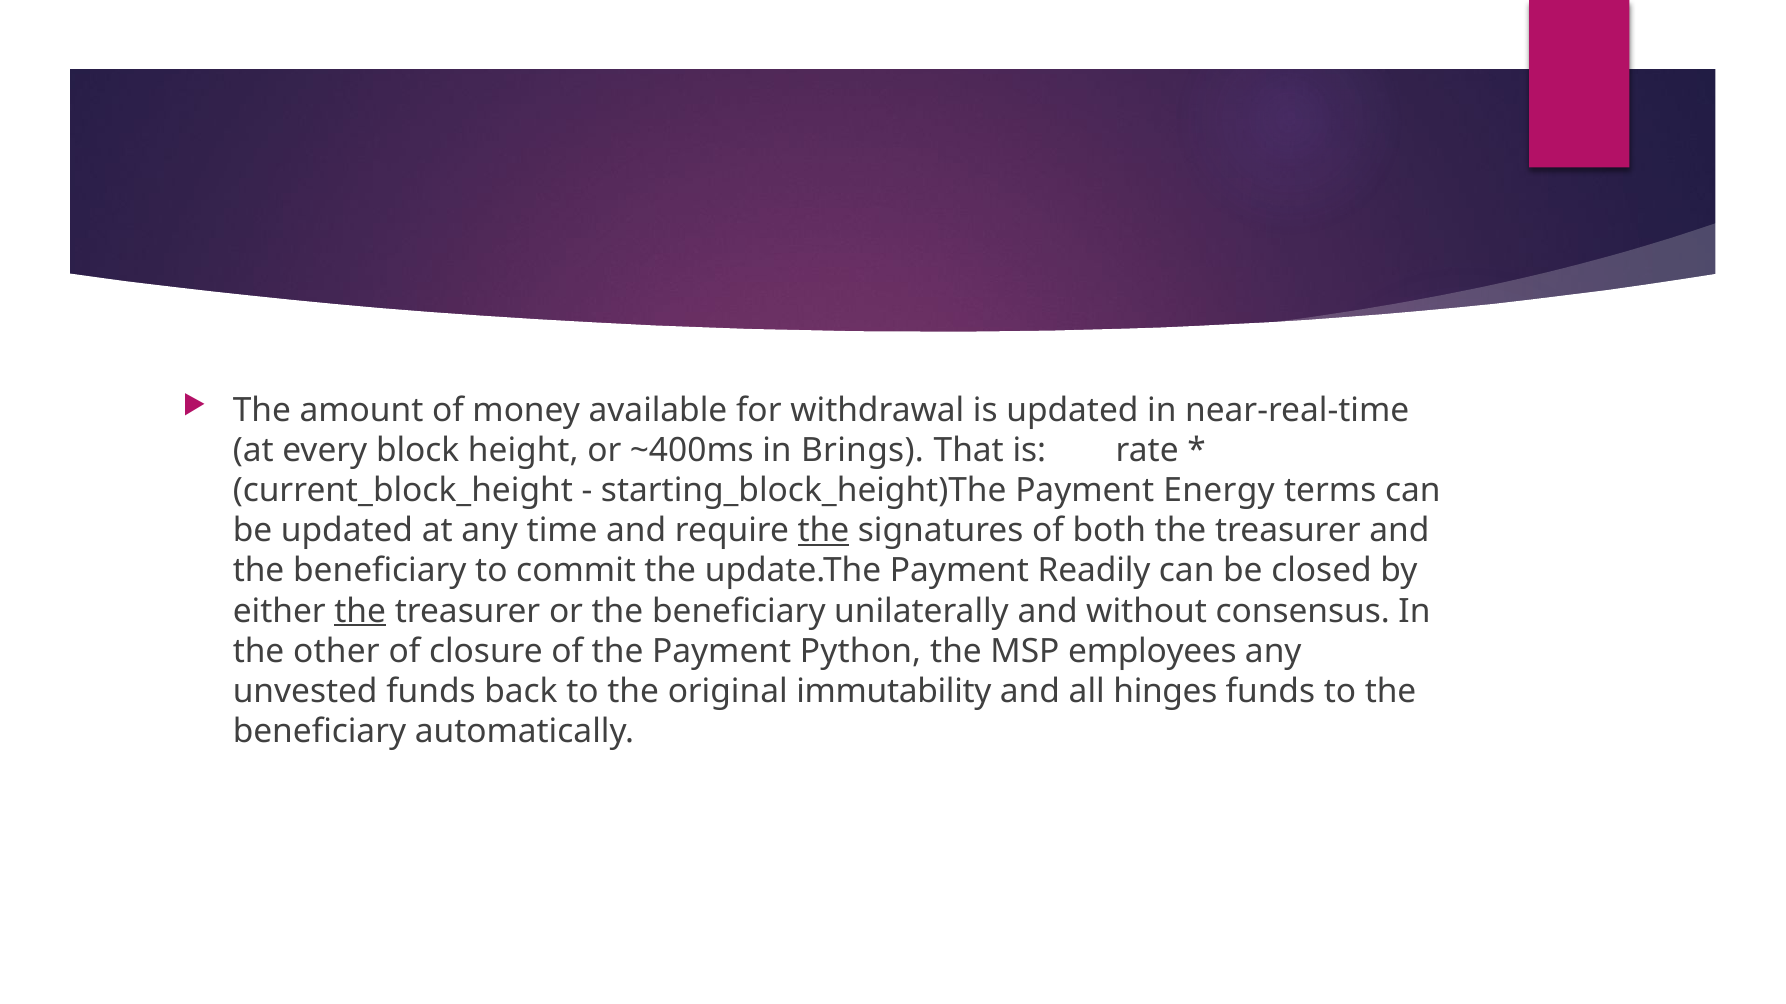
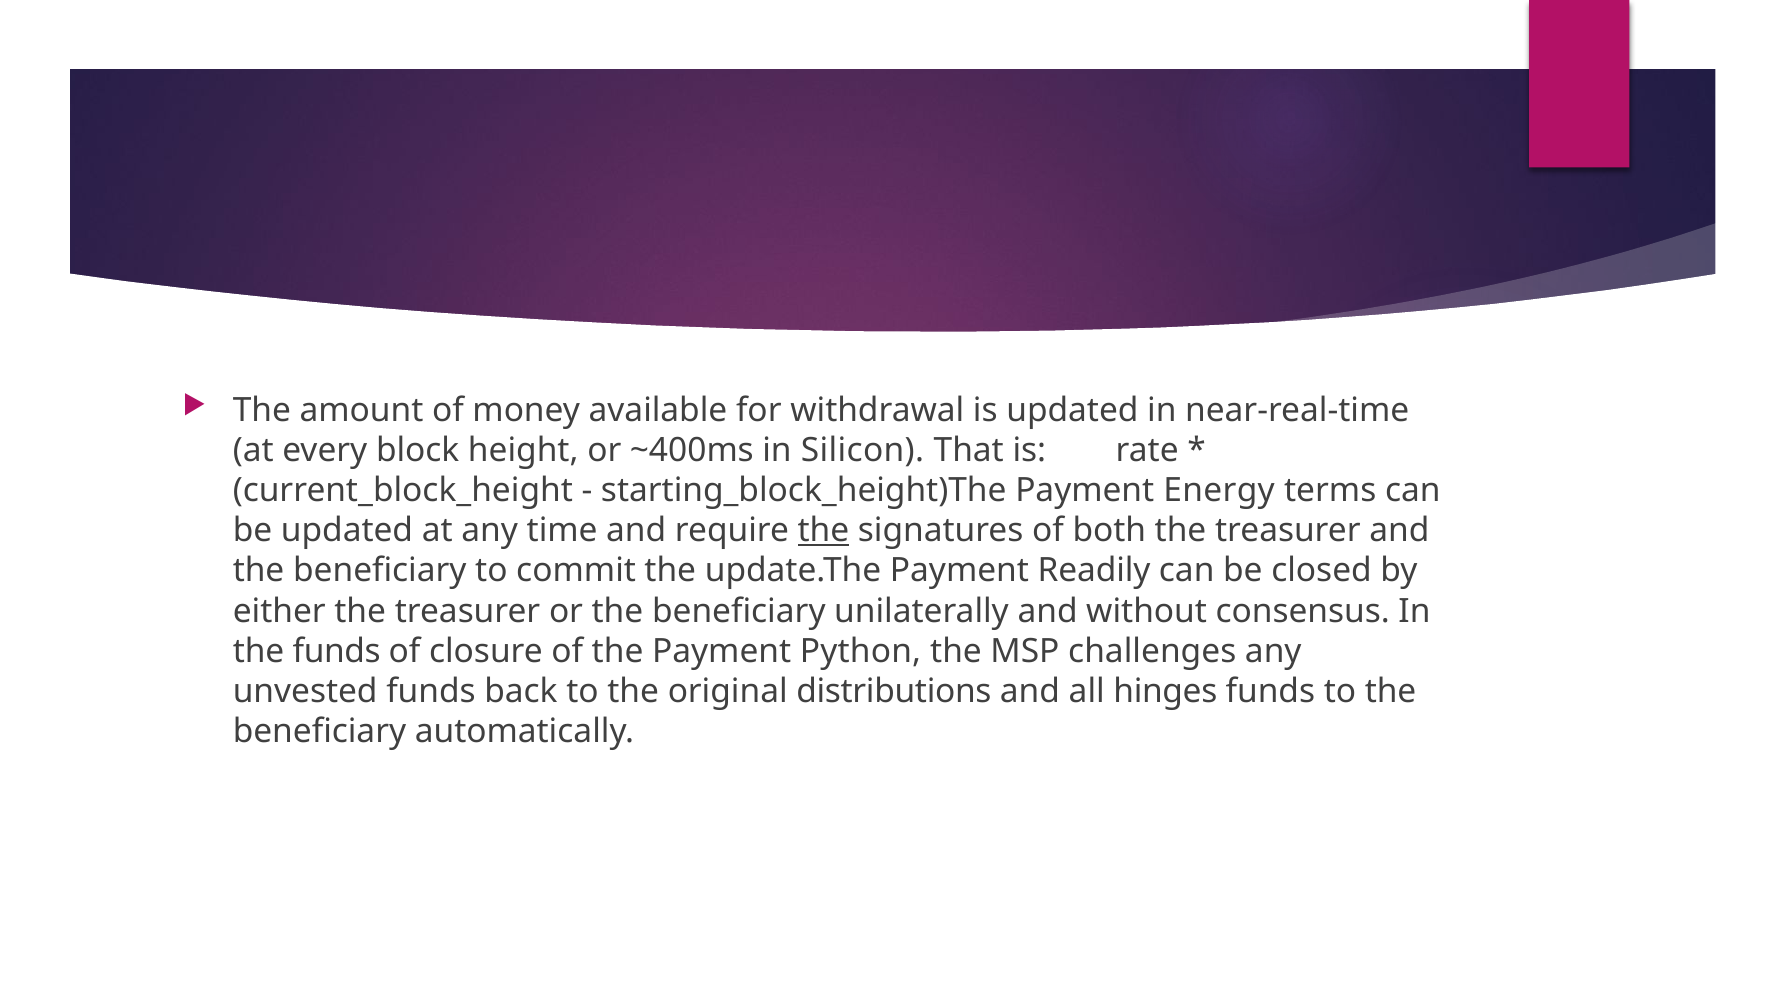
Brings: Brings -> Silicon (862, 451)
the underline: present -> none (360, 611)
the other: other -> funds (337, 652)
employees: employees -> challenges (1152, 652)
immutability: immutability -> distributions (894, 692)
